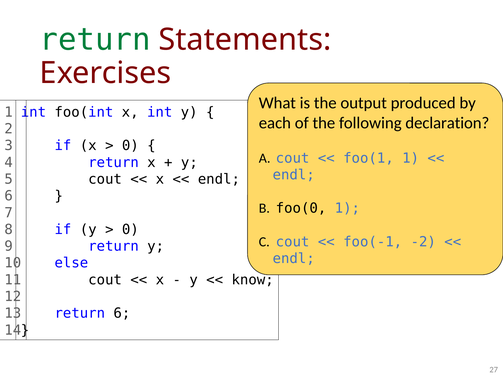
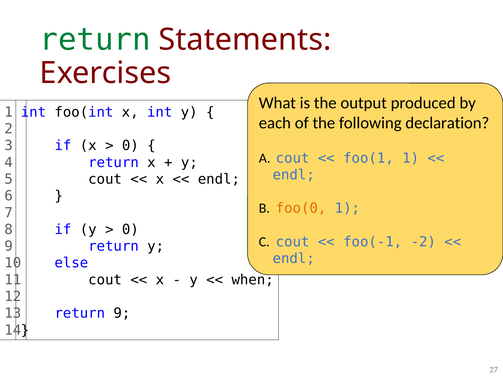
foo(0 colour: black -> orange (301, 208)
know: know -> when (253, 280)
return 6: 6 -> 9 (122, 314)
